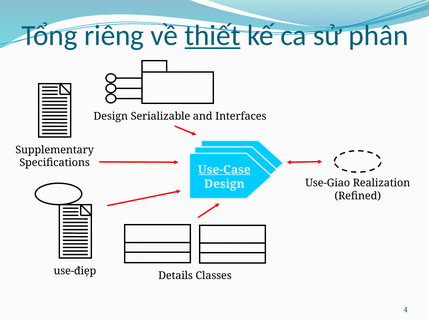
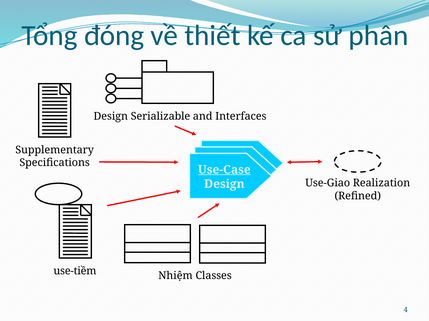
riêng: riêng -> đóng (114, 36)
thiết underline: present -> none (212, 36)
use-điẹp: use-điẹp -> use-tiềm (75, 272)
Details: Details -> Nhiệm (175, 276)
